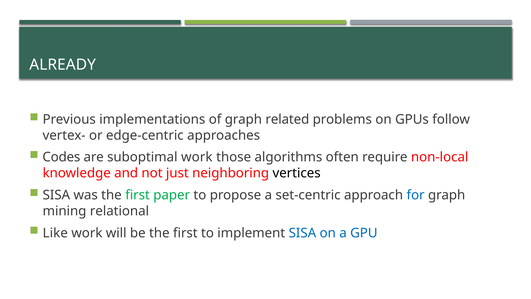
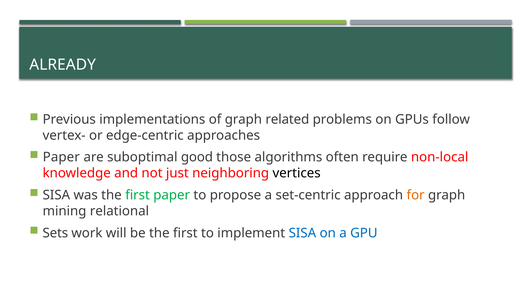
Codes: Codes -> Paper (61, 157)
suboptimal work: work -> good (197, 157)
for colour: blue -> orange (416, 195)
Like: Like -> Sets (55, 233)
